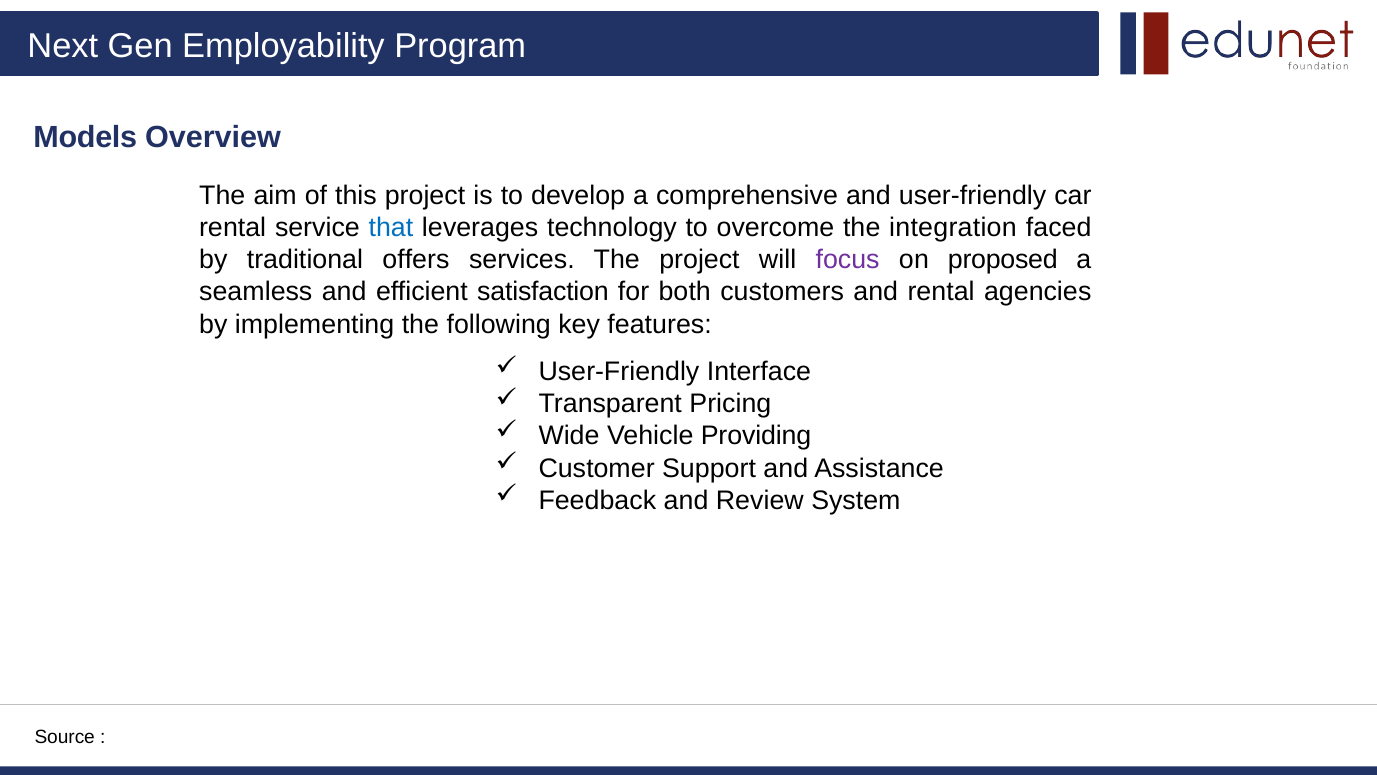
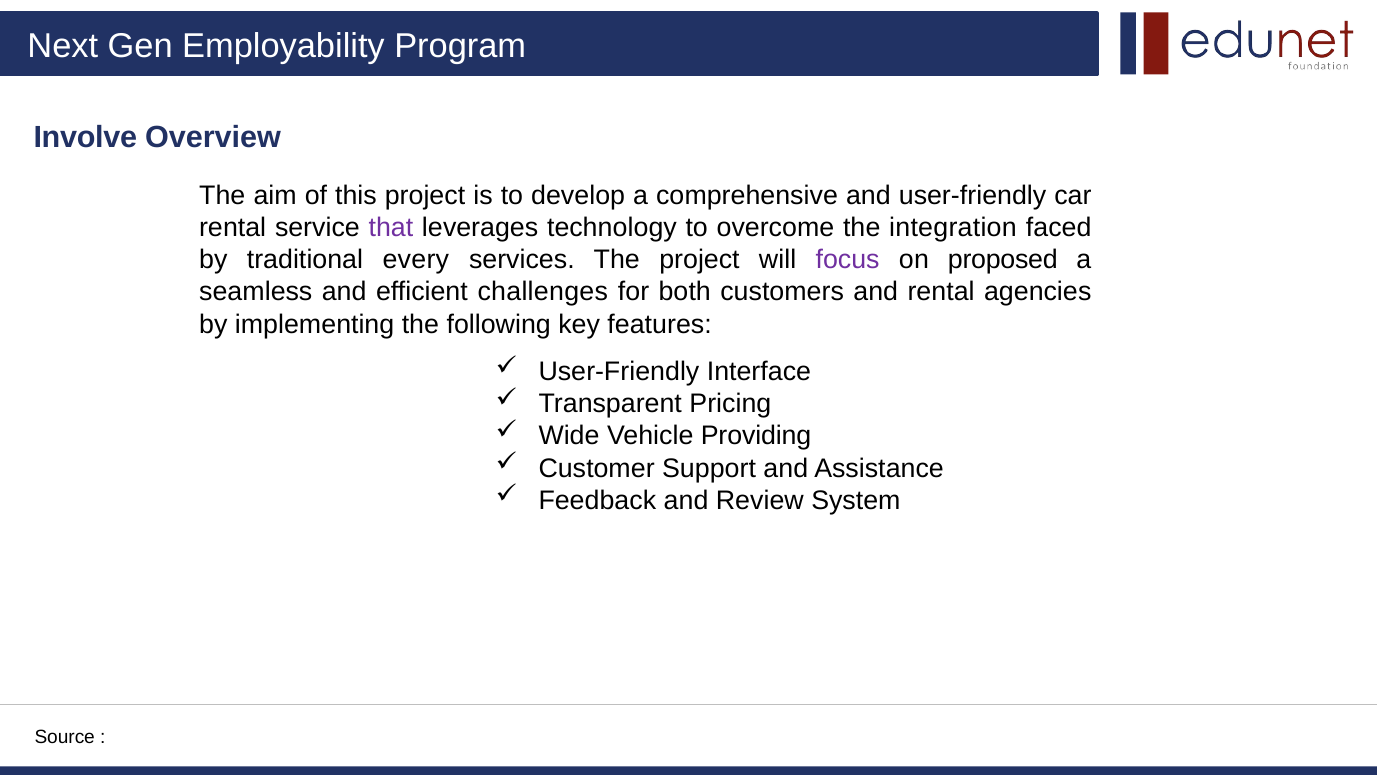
Models: Models -> Involve (85, 137)
that colour: blue -> purple (391, 228)
offers: offers -> every (416, 260)
satisfaction: satisfaction -> challenges (543, 292)
